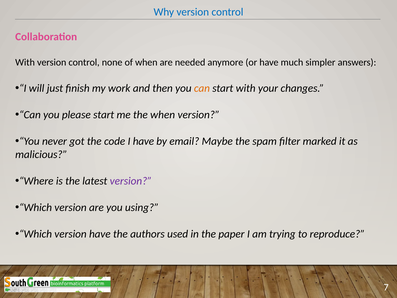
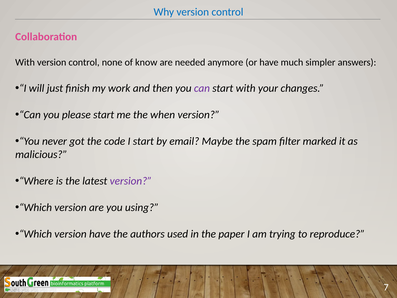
of when: when -> know (146, 62)
can colour: orange -> purple (202, 88)
I have: have -> start (143, 141)
